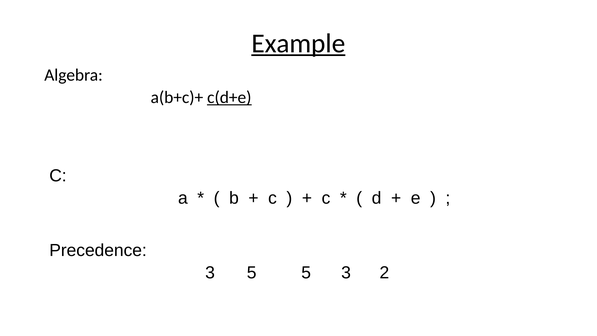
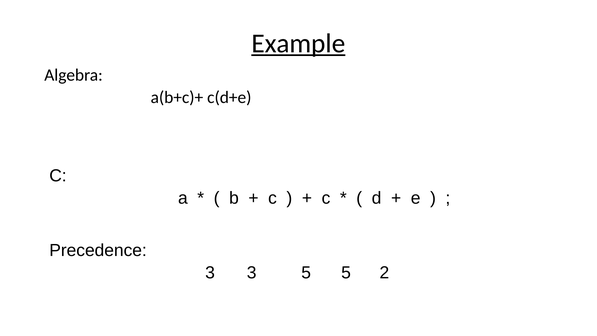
c(d+e underline: present -> none (229, 97)
3 5: 5 -> 3 (252, 273)
5 3: 3 -> 5 (346, 273)
